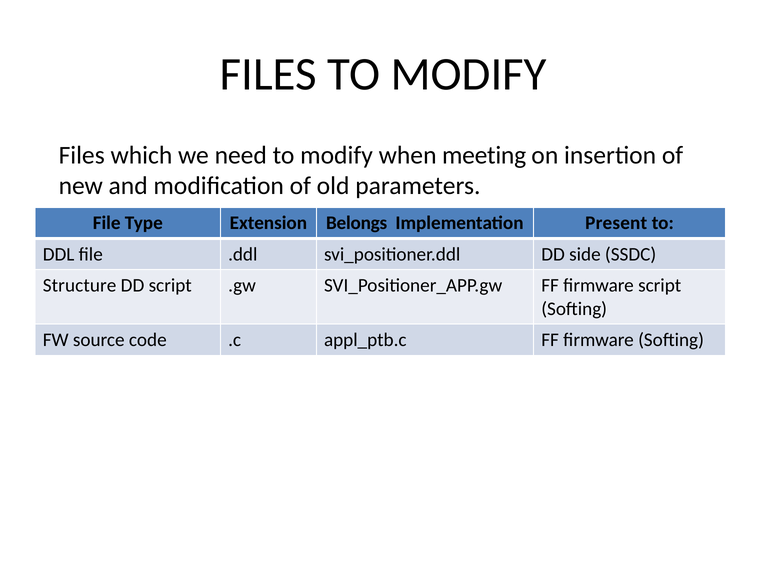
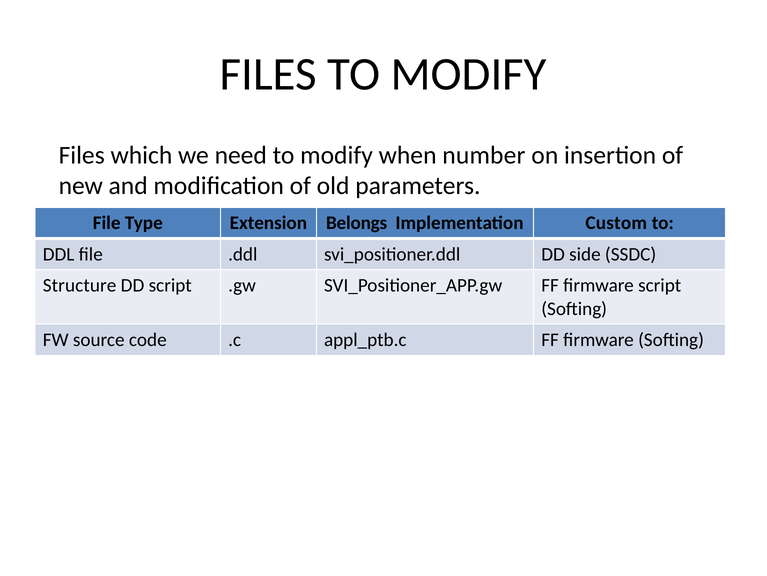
meeting: meeting -> number (484, 155)
Present: Present -> Custom (616, 223)
